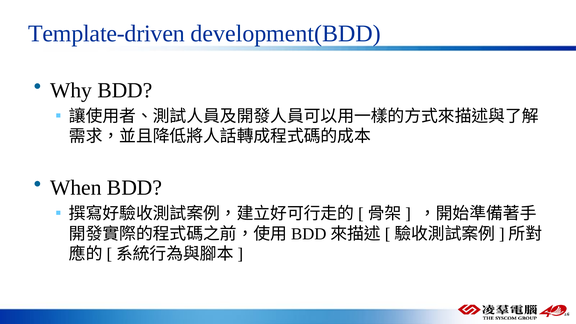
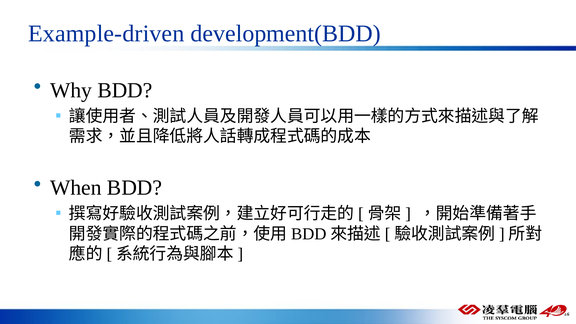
Template-driven: Template-driven -> Example-driven (106, 33)
